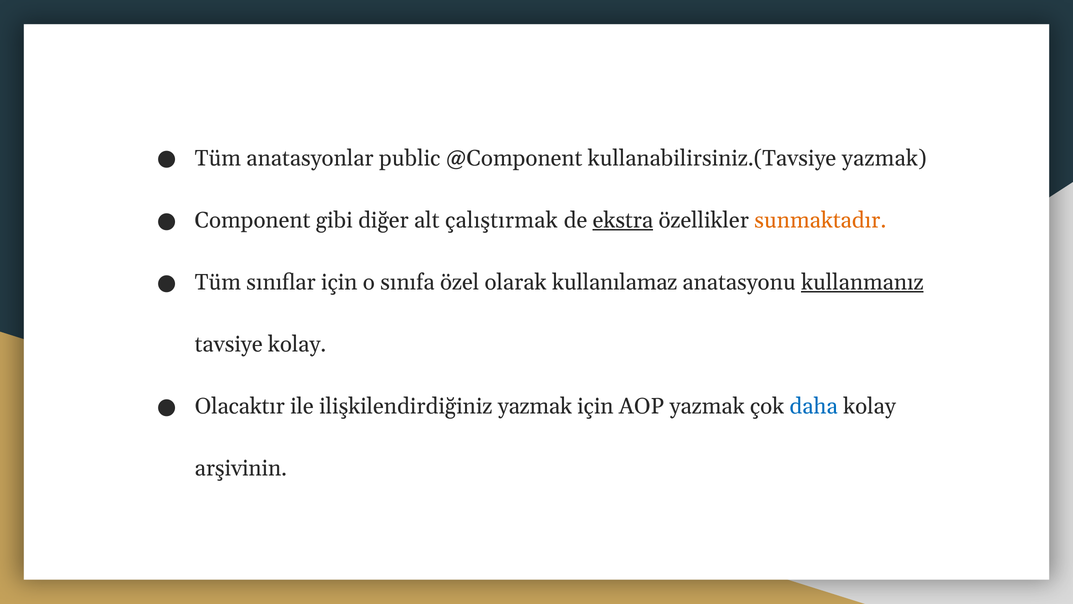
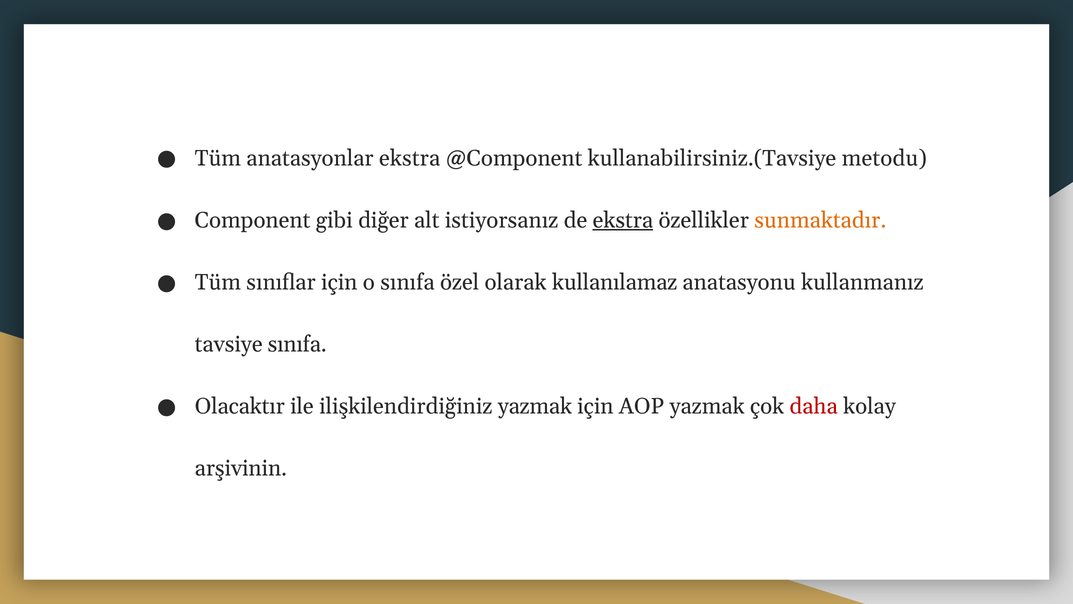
anatasyonlar public: public -> ekstra (410, 158)
kullanabilirsiniz.(Tavsiye yazmak: yazmak -> metodu (884, 158)
çalıştırmak: çalıştırmak -> istiyorsanız (502, 220)
kullanmanız underline: present -> none (862, 282)
tavsiye kolay: kolay -> sınıfa (297, 344)
daha colour: blue -> red (814, 406)
